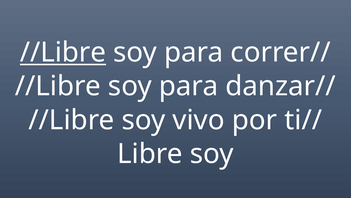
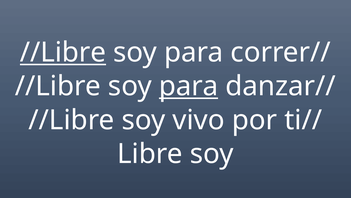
para underline: none -> present (189, 86)
